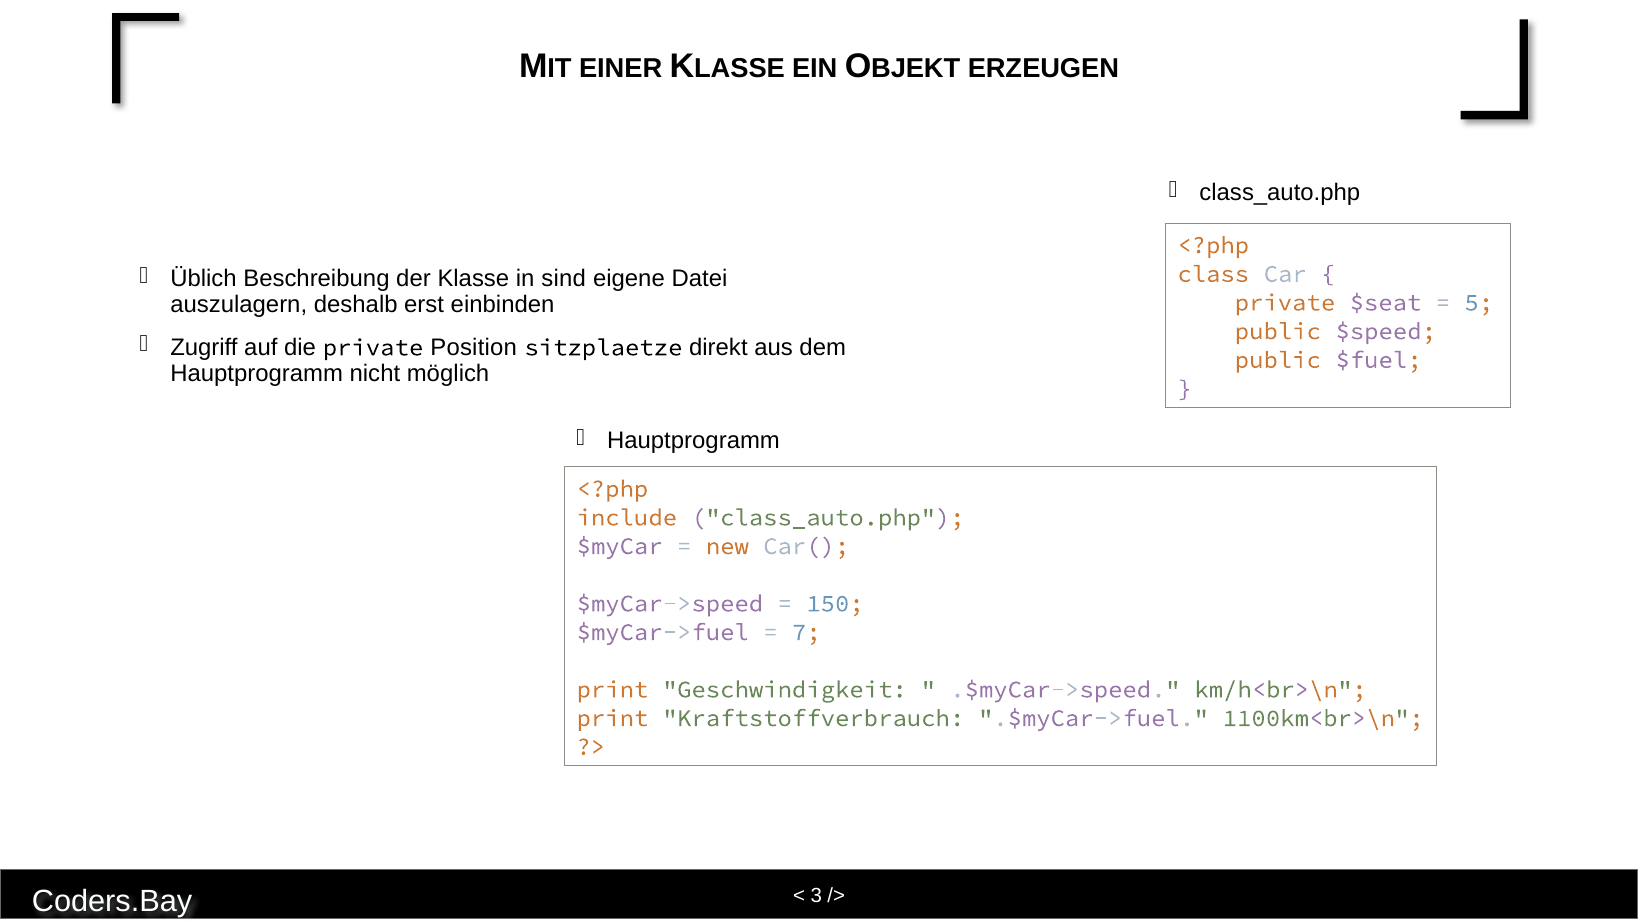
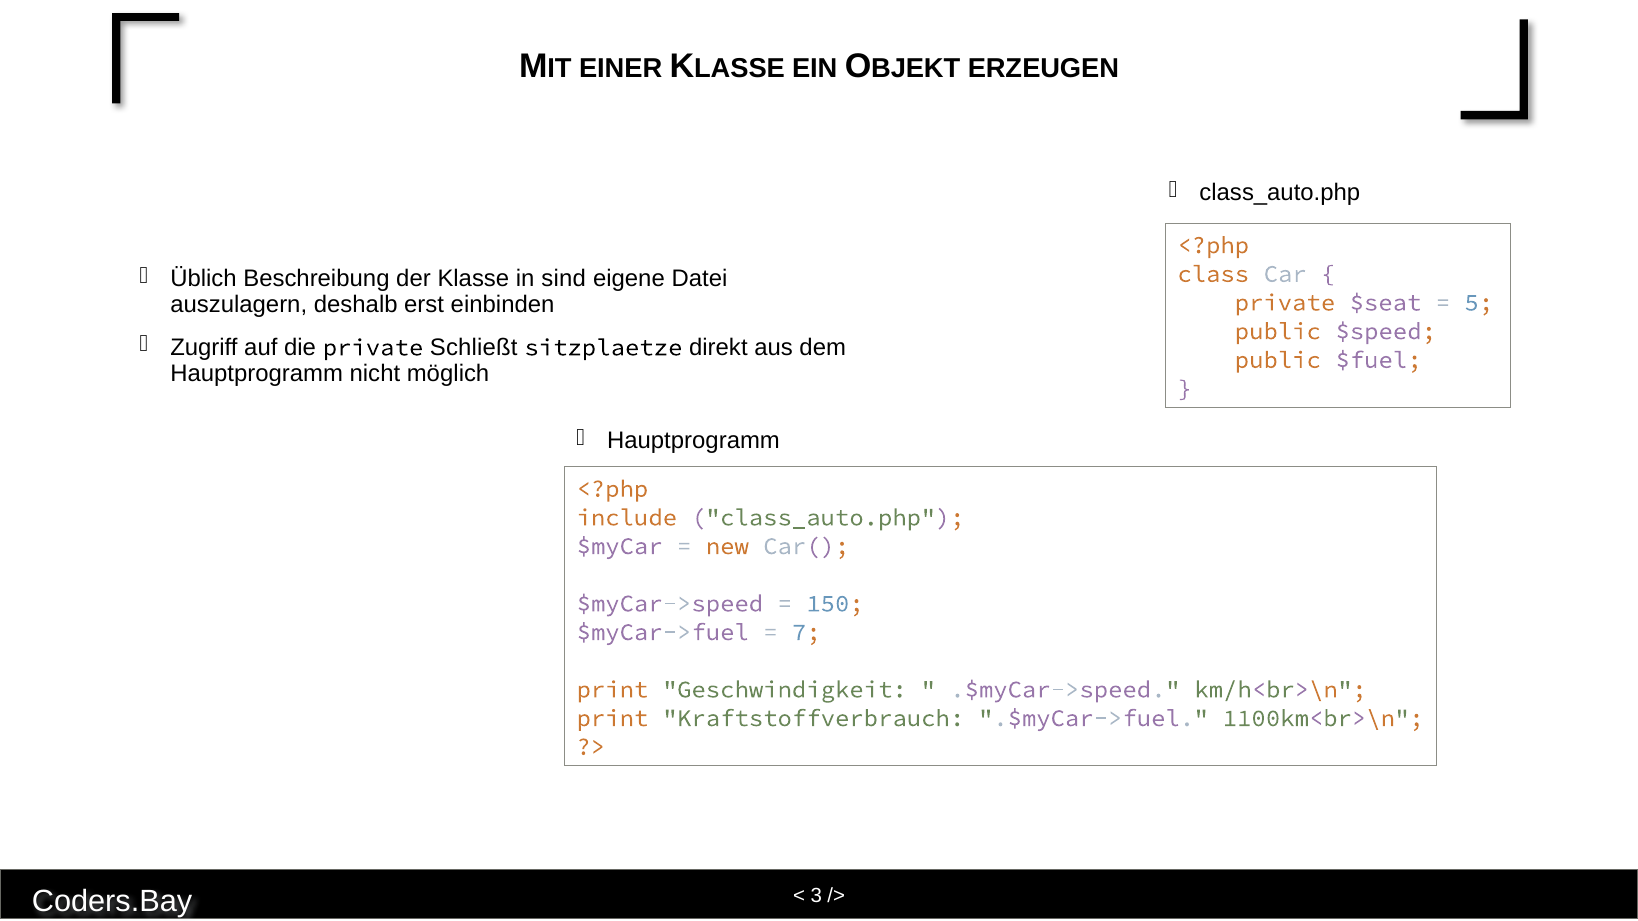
Position: Position -> Schließt (474, 348)
